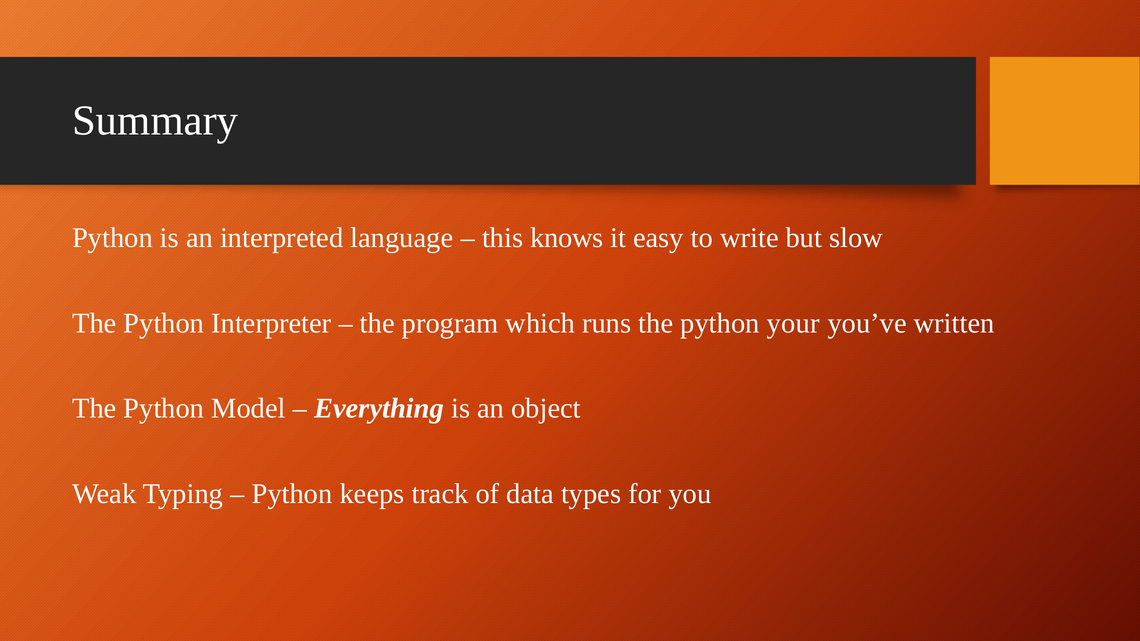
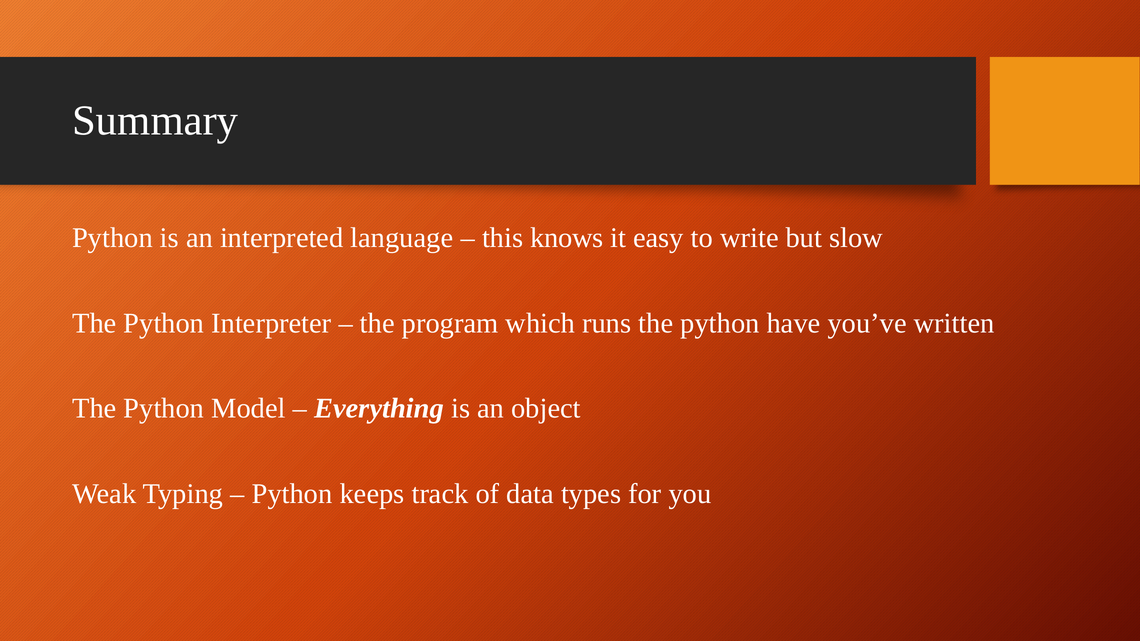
your: your -> have (794, 323)
